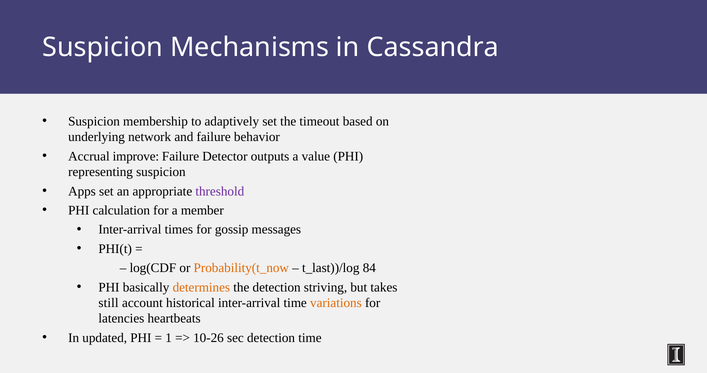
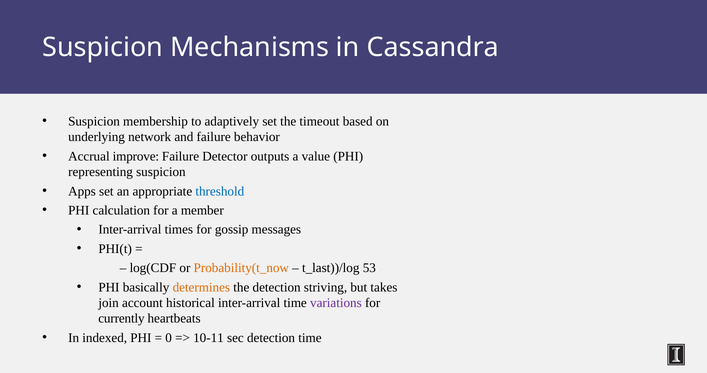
threshold colour: purple -> blue (220, 191)
84: 84 -> 53 (369, 268)
still: still -> join (109, 303)
variations colour: orange -> purple (336, 303)
latencies: latencies -> currently (121, 319)
updated: updated -> indexed (105, 338)
1: 1 -> 0 (169, 338)
10-26: 10-26 -> 10-11 (208, 338)
